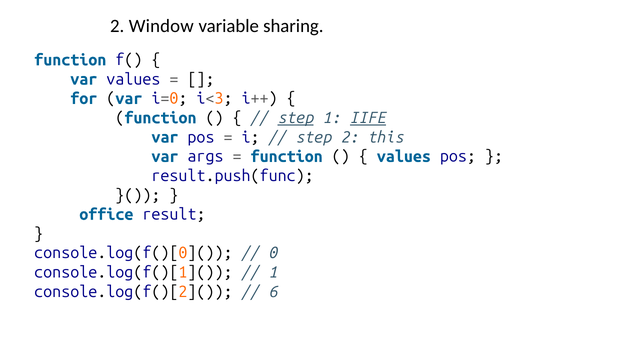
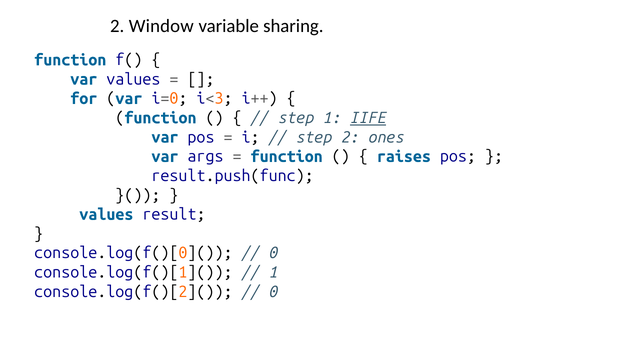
step underline: present -> none (296, 118)
this: this -> ones (386, 137)
values: values -> raises (404, 157)
office: office -> values (106, 215)
6: 6 -> 0 (273, 292)
